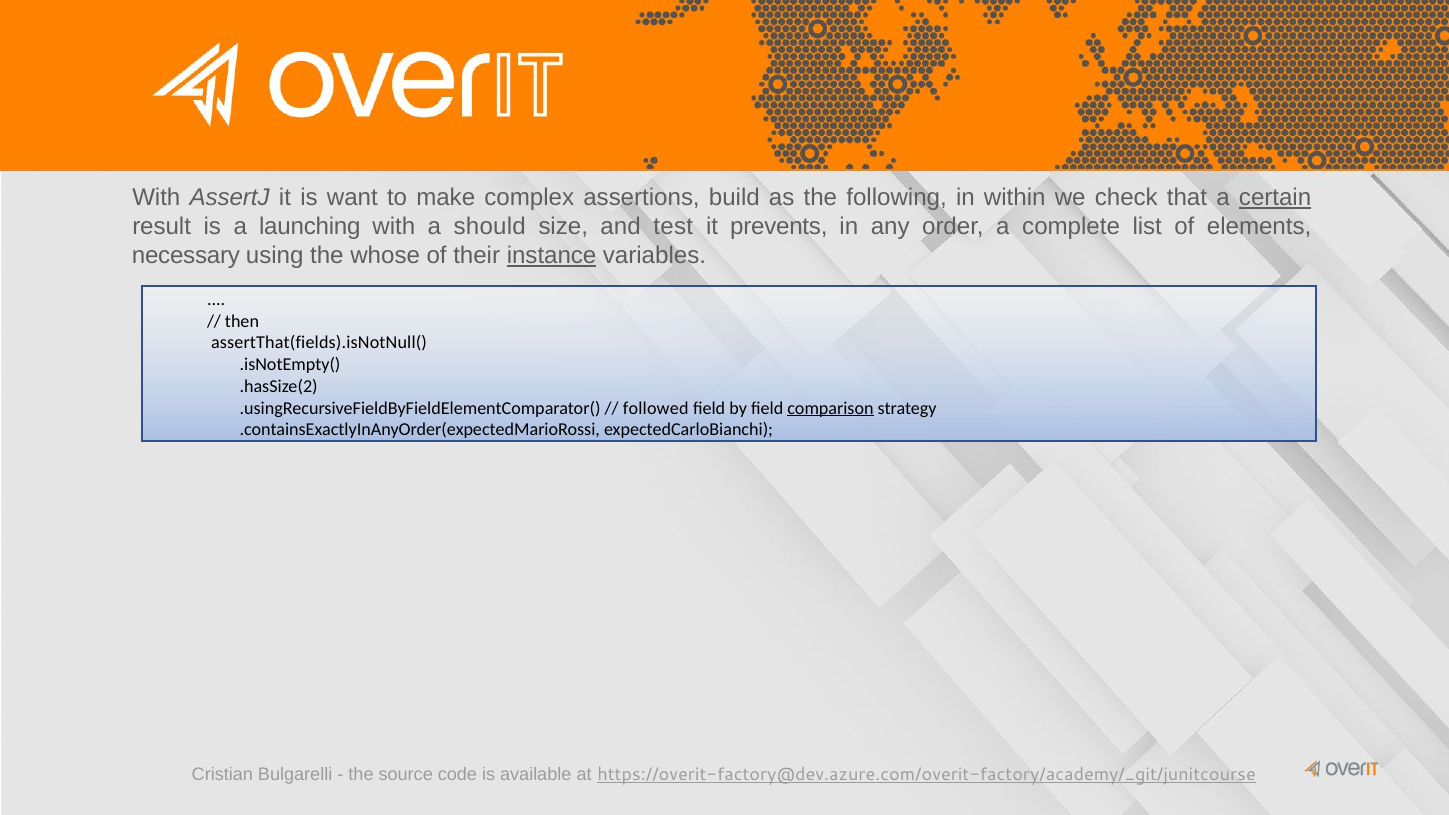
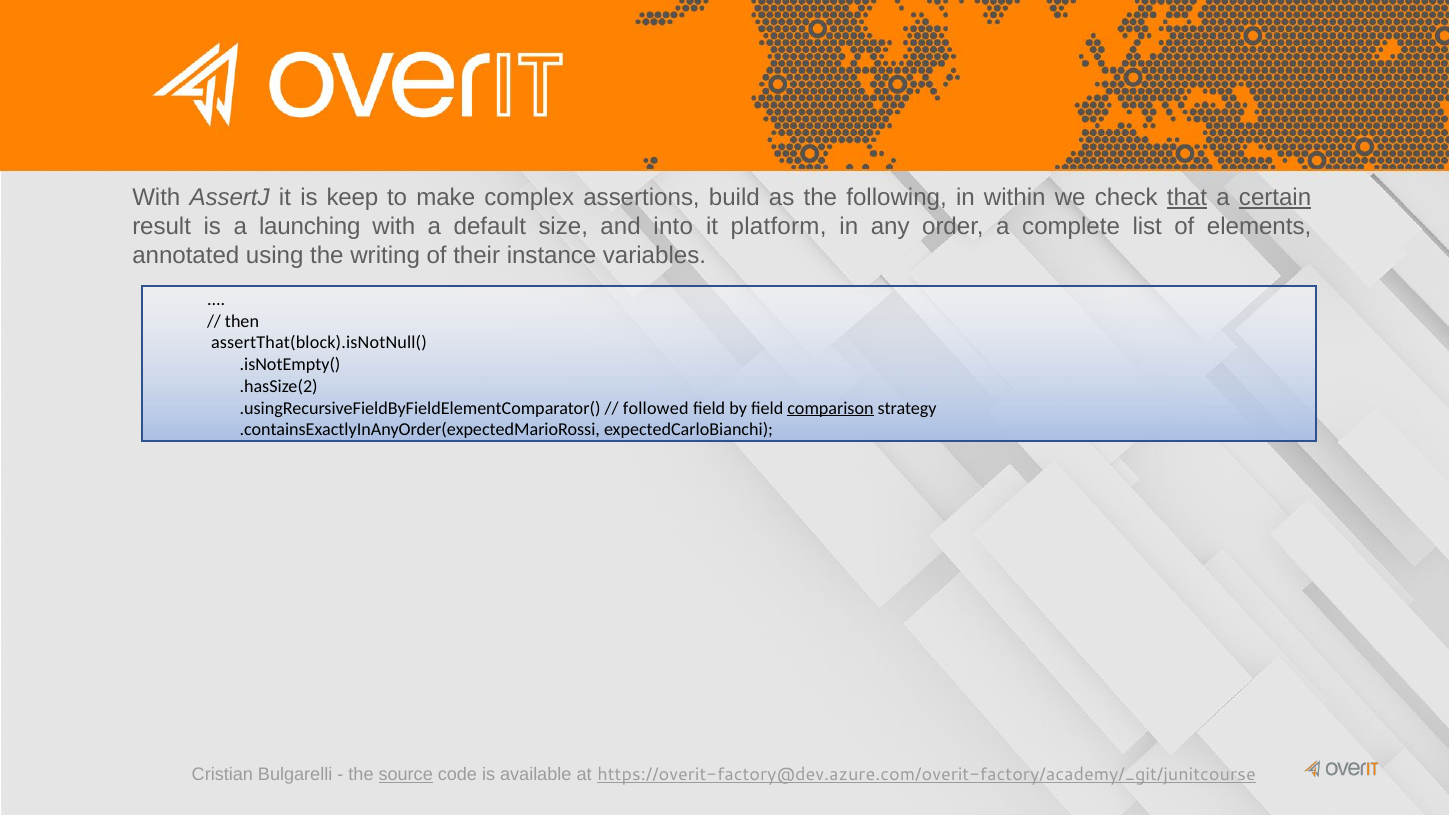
want: want -> keep (352, 198)
that underline: none -> present (1187, 198)
should: should -> default (490, 226)
test: test -> into (673, 226)
prevents: prevents -> platform (779, 226)
necessary: necessary -> annotated (186, 255)
whose: whose -> writing (385, 255)
instance underline: present -> none (552, 255)
assertThat(fields).isNotNull(: assertThat(fields).isNotNull( -> assertThat(block).isNotNull( (319, 343)
source underline: none -> present (406, 775)
